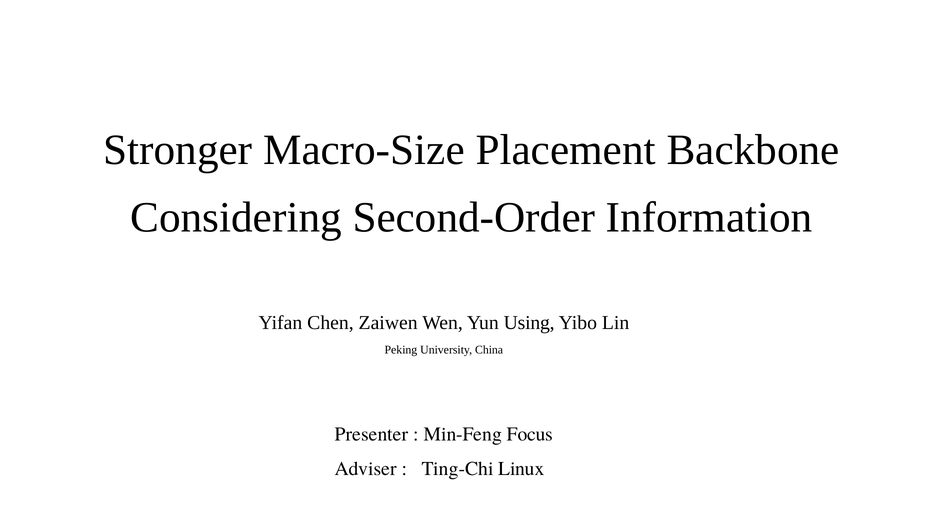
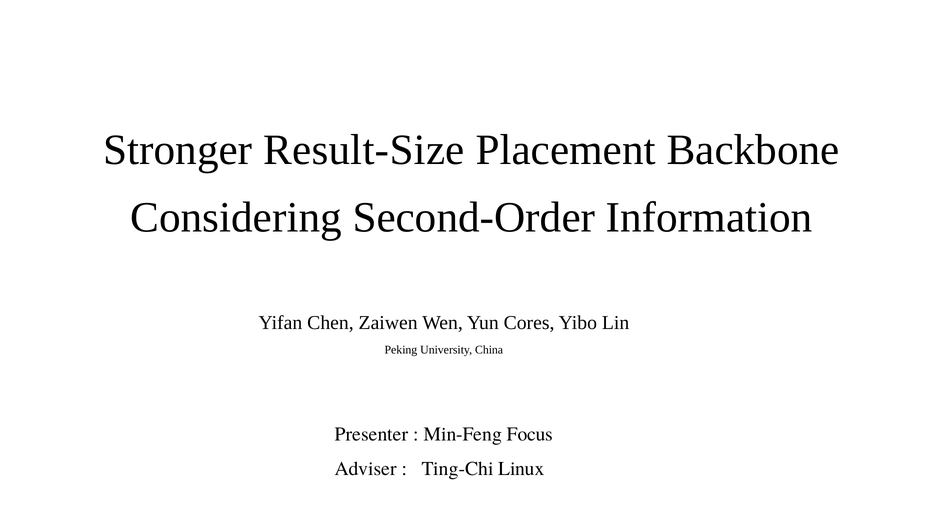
Macro-Size: Macro-Size -> Result-Size (364, 150)
Using: Using -> Cores (529, 323)
